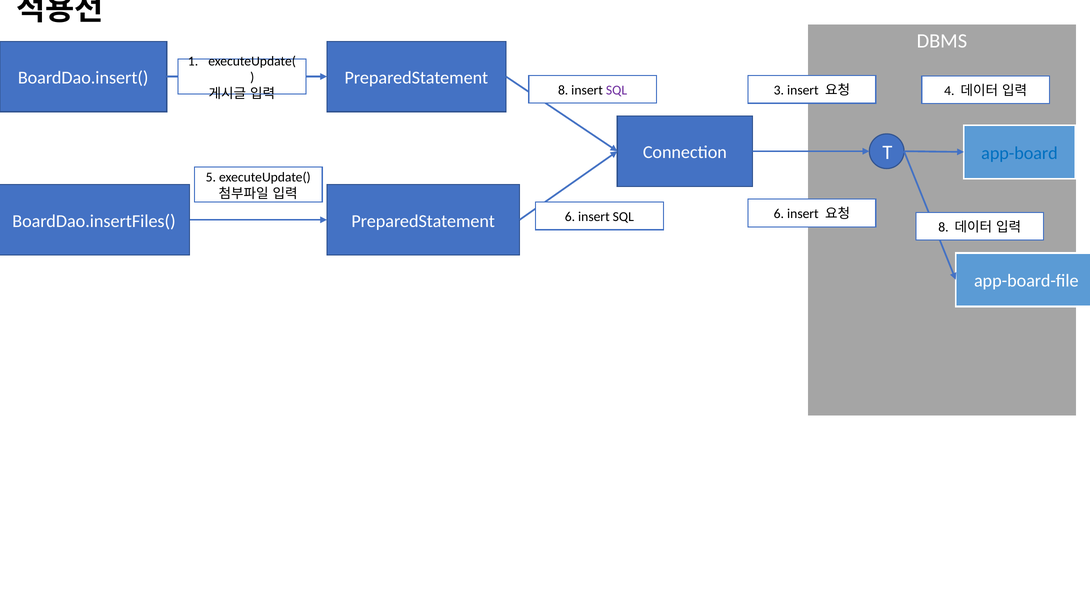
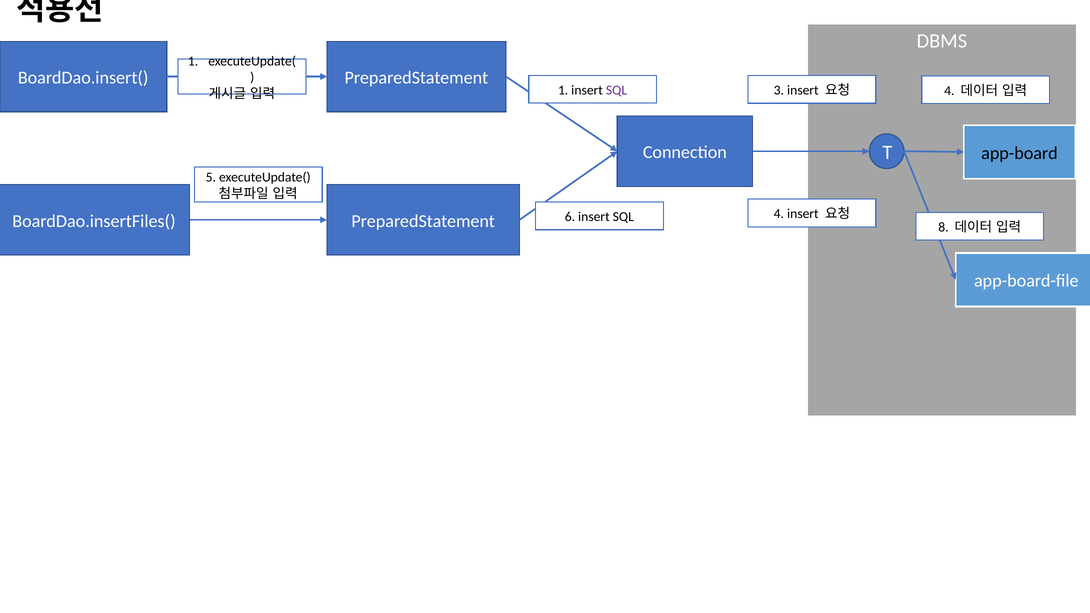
8: 8 -> 1 (563, 90)
app-board colour: blue -> black (1020, 153)
SQL 6: 6 -> 4 (779, 214)
